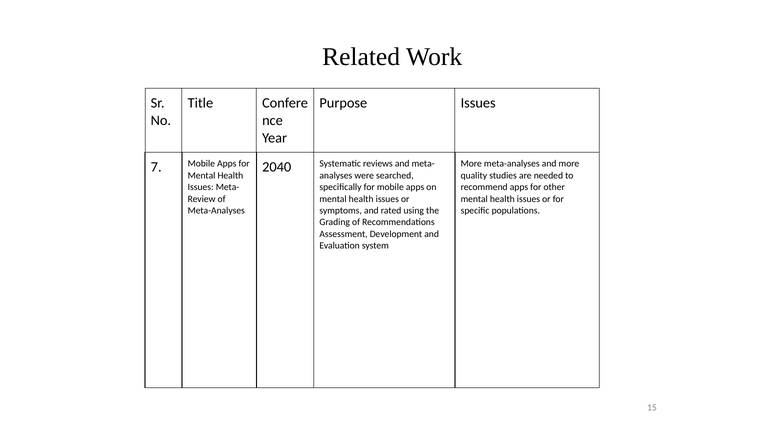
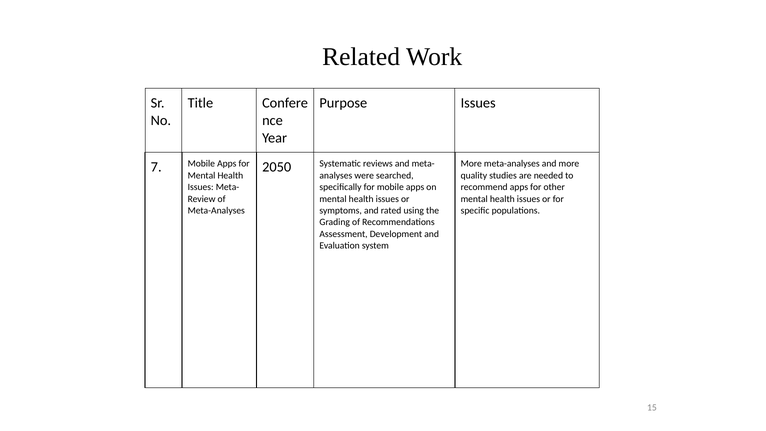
2040: 2040 -> 2050 (277, 167)
